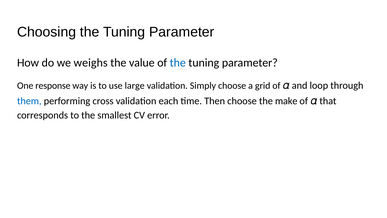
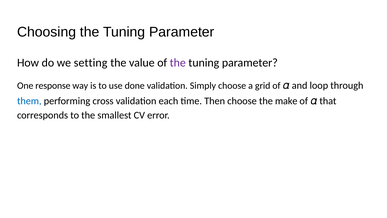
weighs: weighs -> setting (91, 63)
the colour: blue -> purple (178, 63)
large: large -> done (135, 85)
